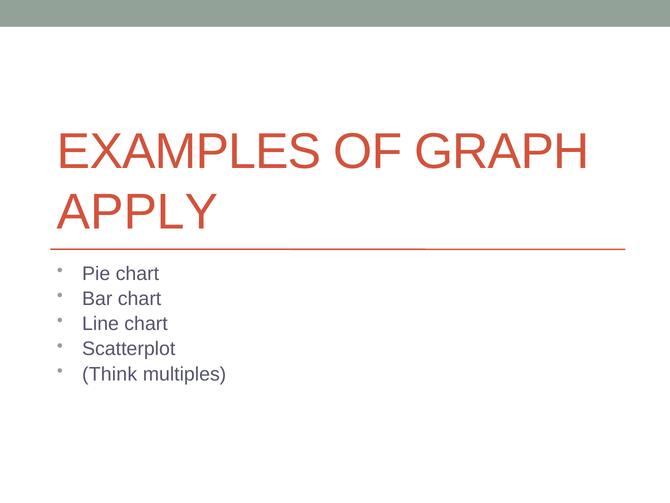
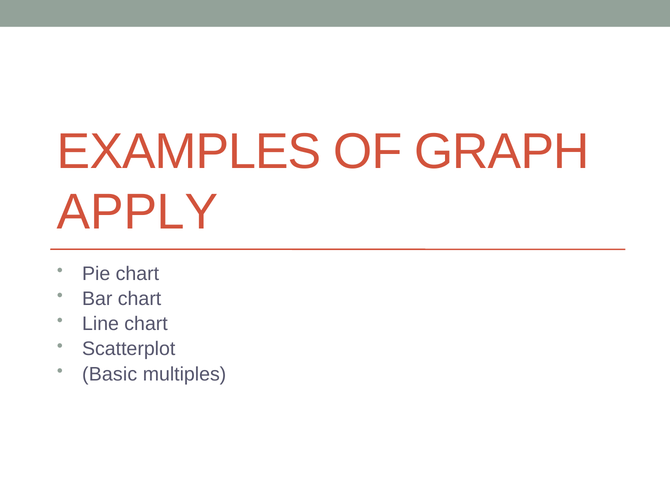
Think: Think -> Basic (110, 374)
